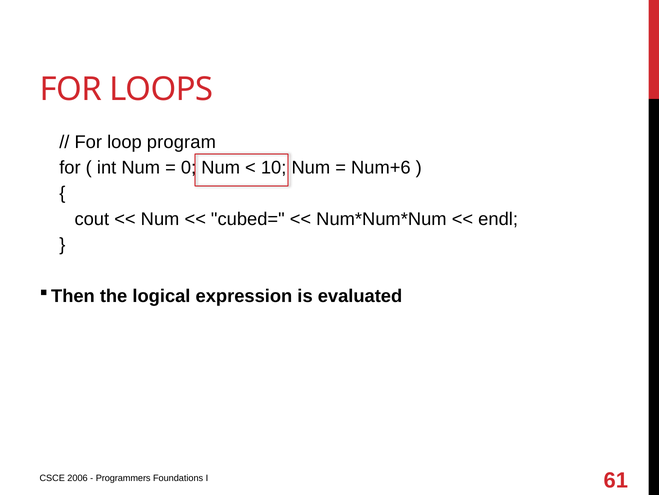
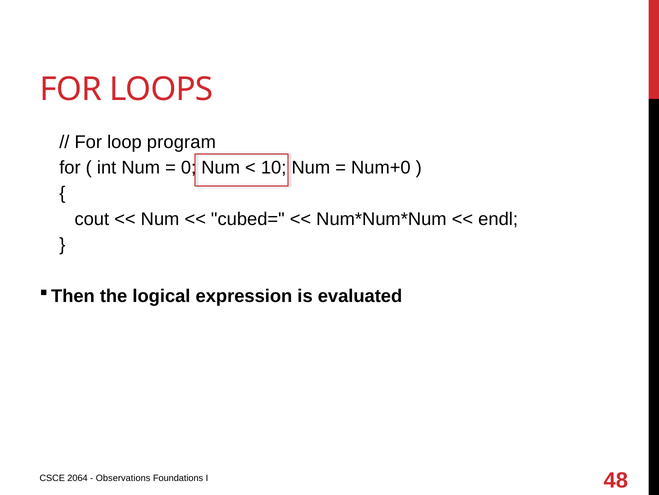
Num+6: Num+6 -> Num+0 (381, 168)
2006: 2006 -> 2064 (78, 477)
Programmers: Programmers -> Observations (123, 477)
61: 61 -> 48 (616, 480)
